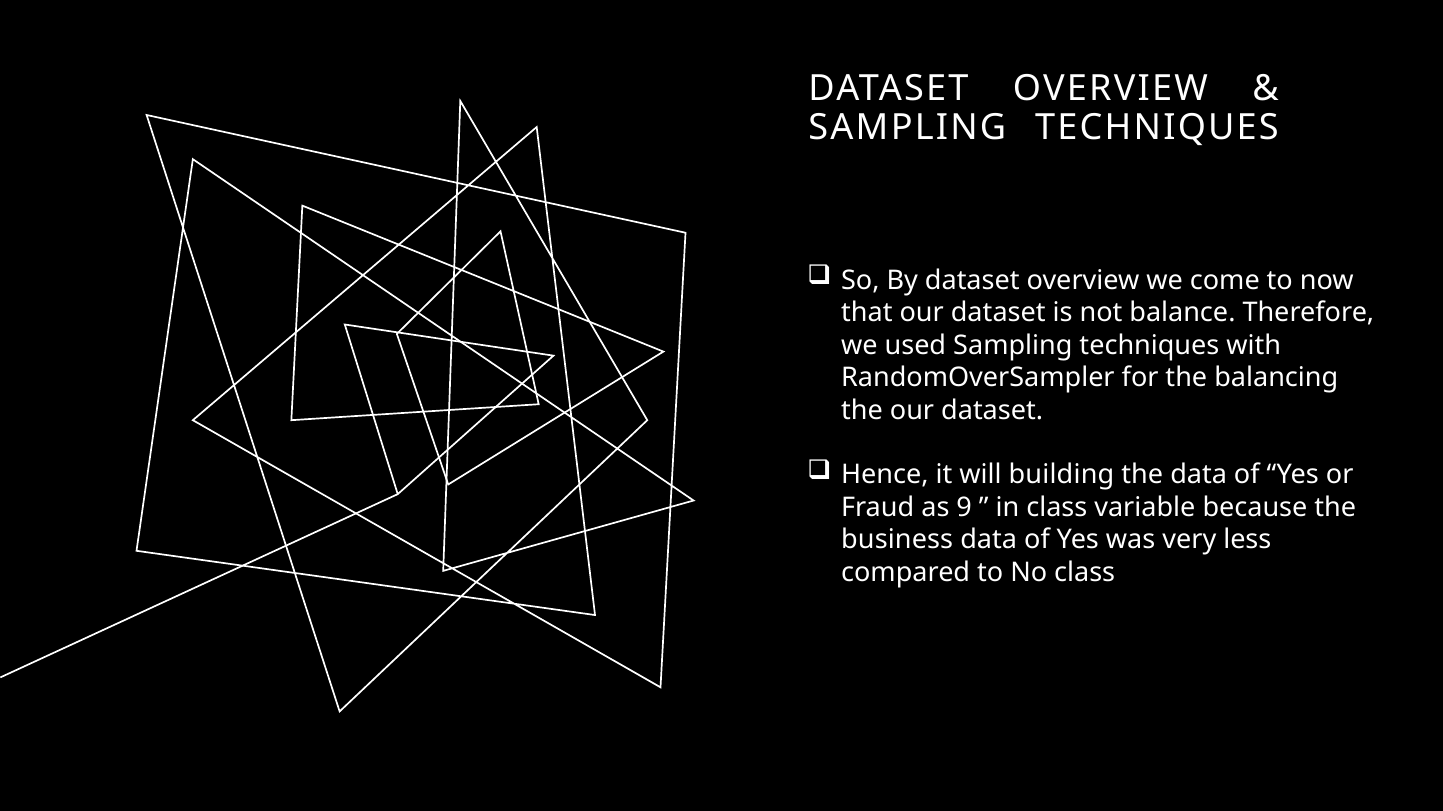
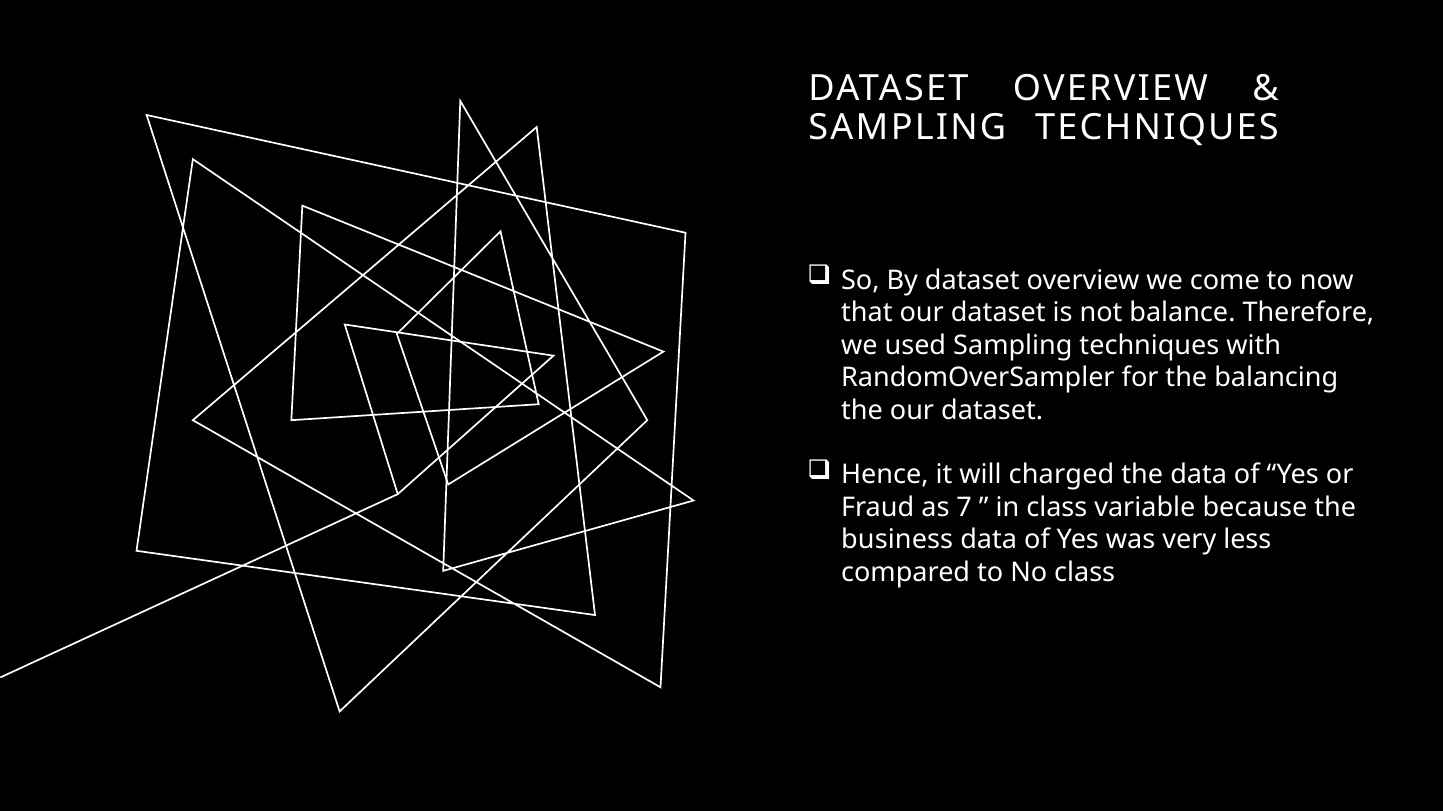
building: building -> charged (1061, 475)
9: 9 -> 7 (964, 508)
